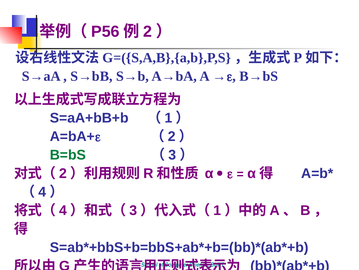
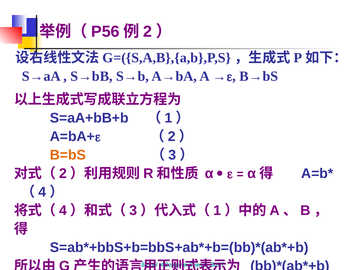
B=bS colour: green -> orange (68, 155)
